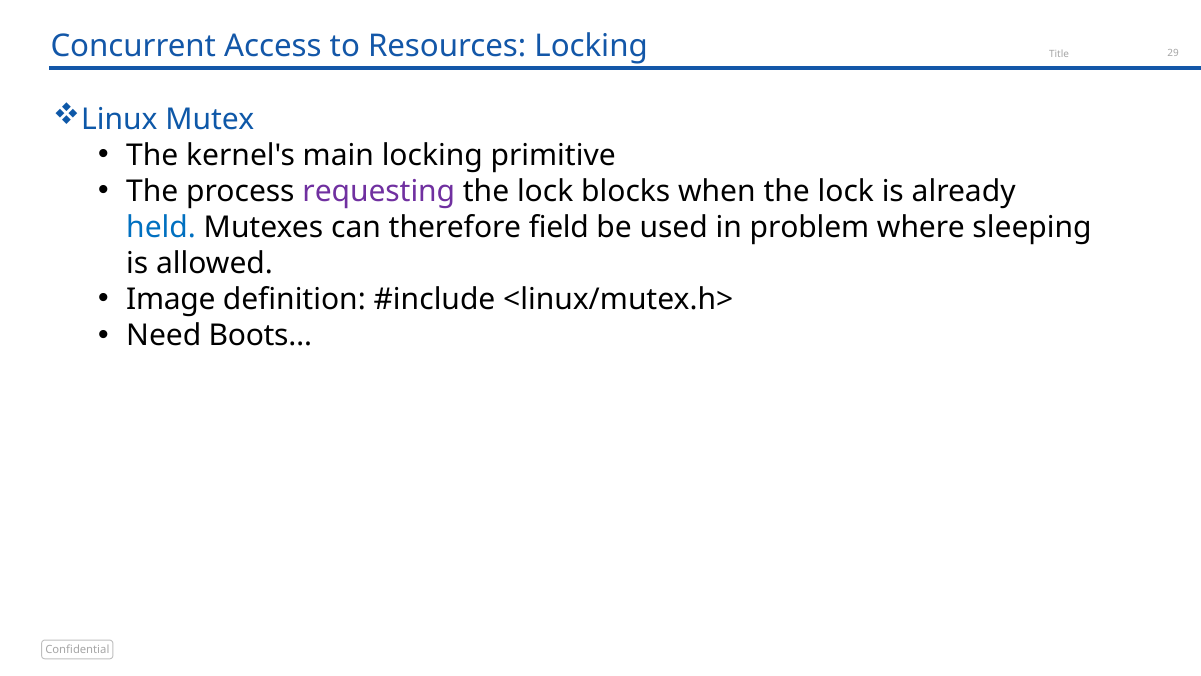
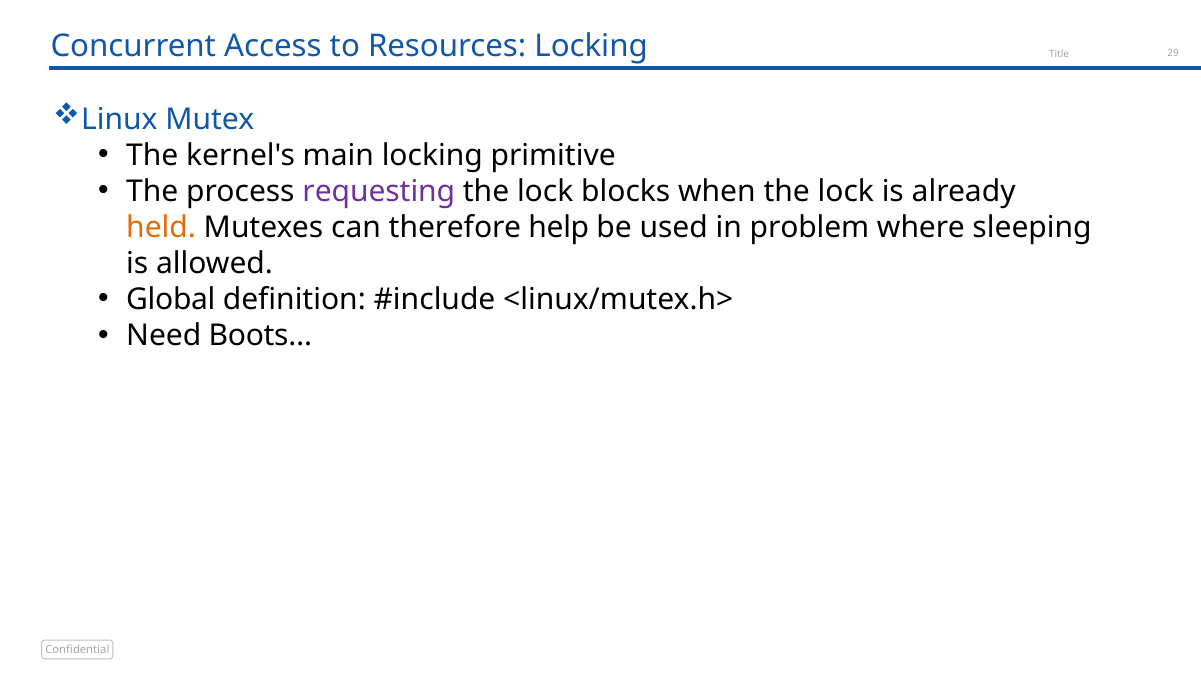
held colour: blue -> orange (161, 227)
field: field -> help (559, 227)
Image: Image -> Global (171, 300)
